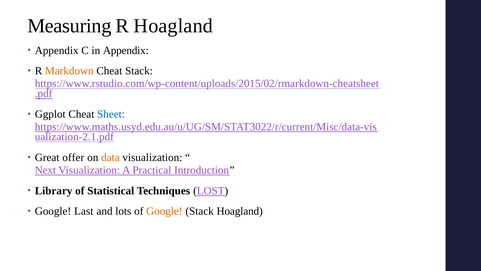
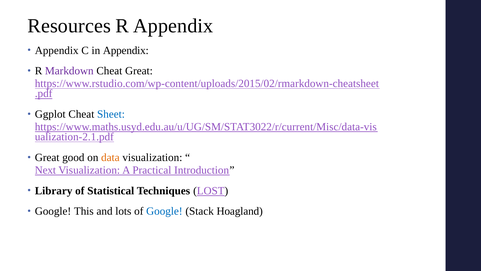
Measuring: Measuring -> Resources (69, 26)
R Hoagland: Hoagland -> Appendix (173, 26)
Markdown colour: orange -> purple (69, 71)
Cheat Stack: Stack -> Great (139, 71)
offer: offer -> good (73, 157)
Last: Last -> This (84, 211)
Google colour: orange -> blue (164, 211)
